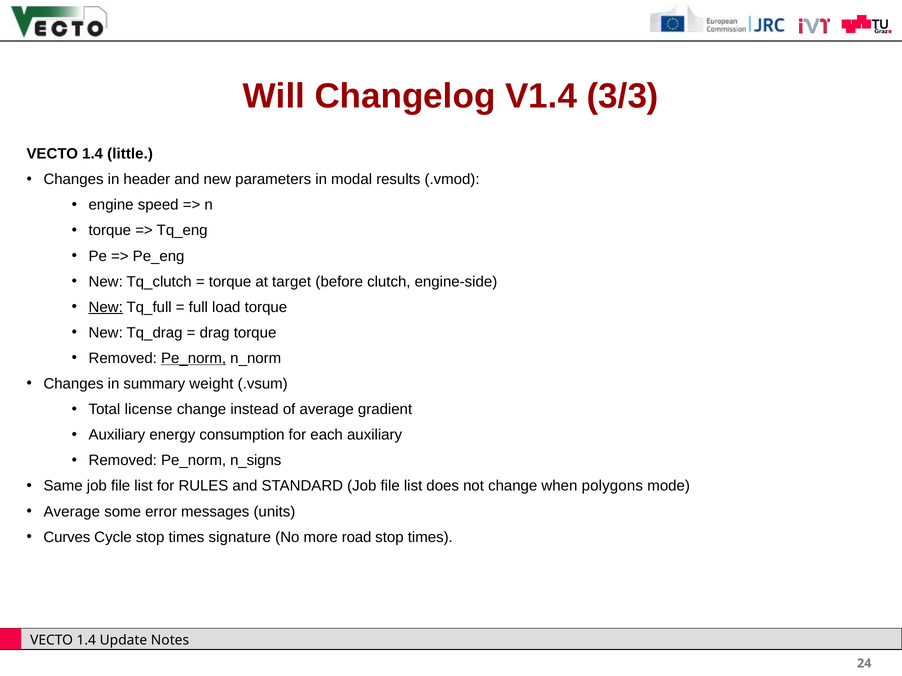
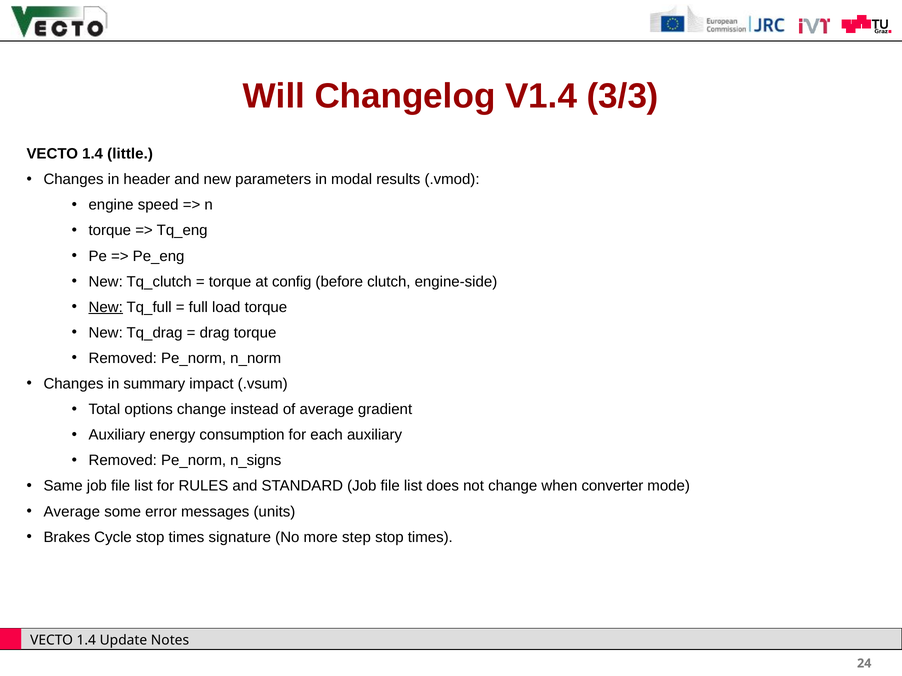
target: target -> config (292, 282)
Pe_norm underline: present -> none (194, 359)
weight: weight -> impact (211, 384)
license: license -> options (149, 410)
polygons: polygons -> converter (612, 486)
Curves: Curves -> Brakes (67, 538)
road: road -> step (356, 538)
